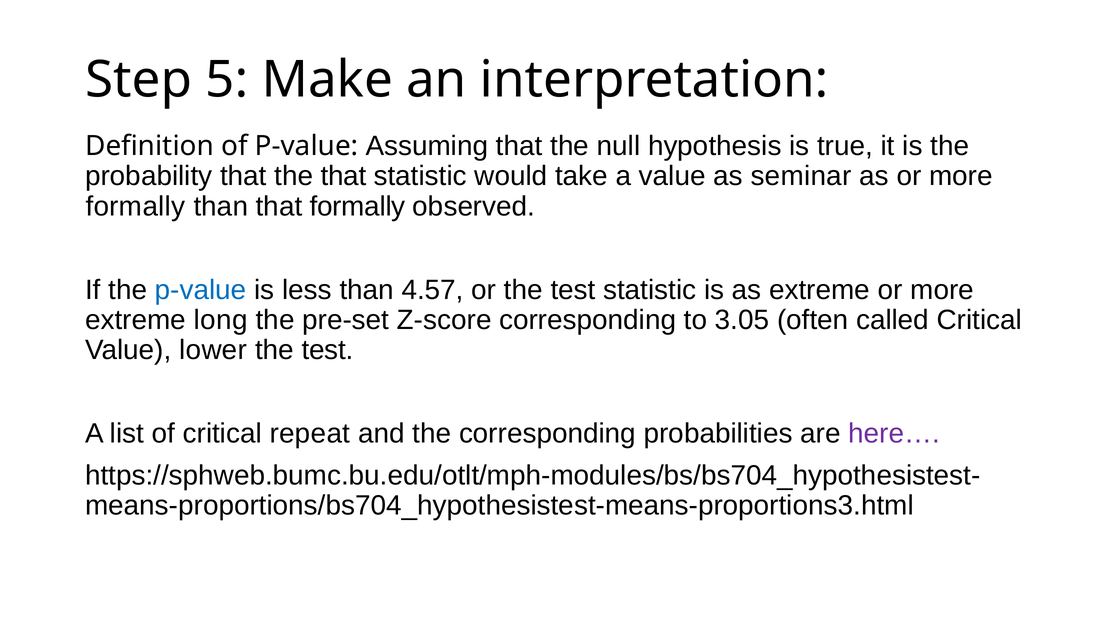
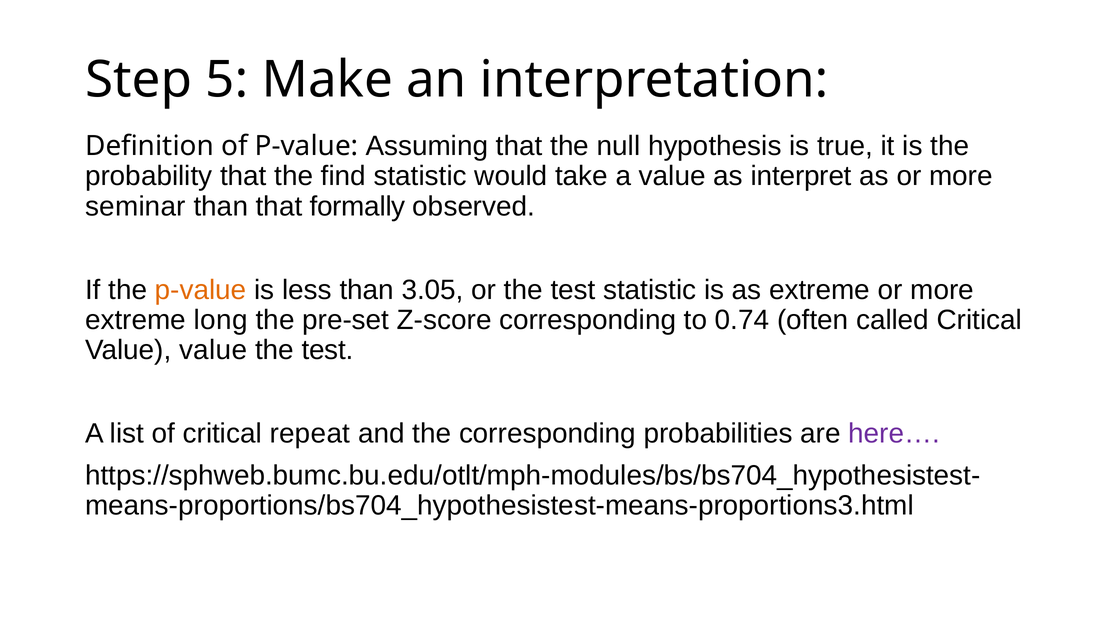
the that: that -> find (343, 176)
seminar: seminar -> interpret (801, 176)
formally: formally -> seminar (135, 206)
p-value colour: blue -> orange (201, 290)
4.57: 4.57 -> 3.05 (433, 290)
3.05: 3.05 -> 0.74 (742, 320)
Value lower: lower -> value (213, 350)
